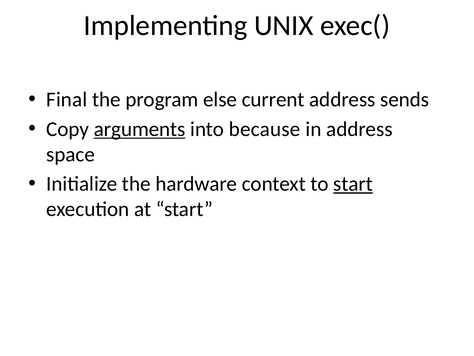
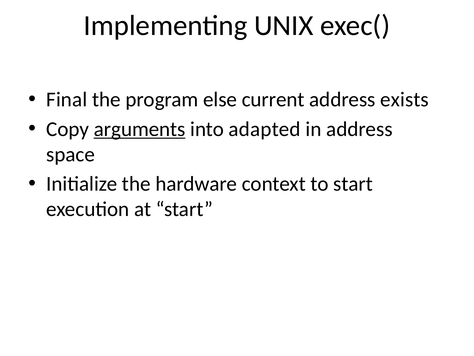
sends: sends -> exists (405, 99)
because: because -> adapted (265, 129)
start underline: present -> none (353, 184)
